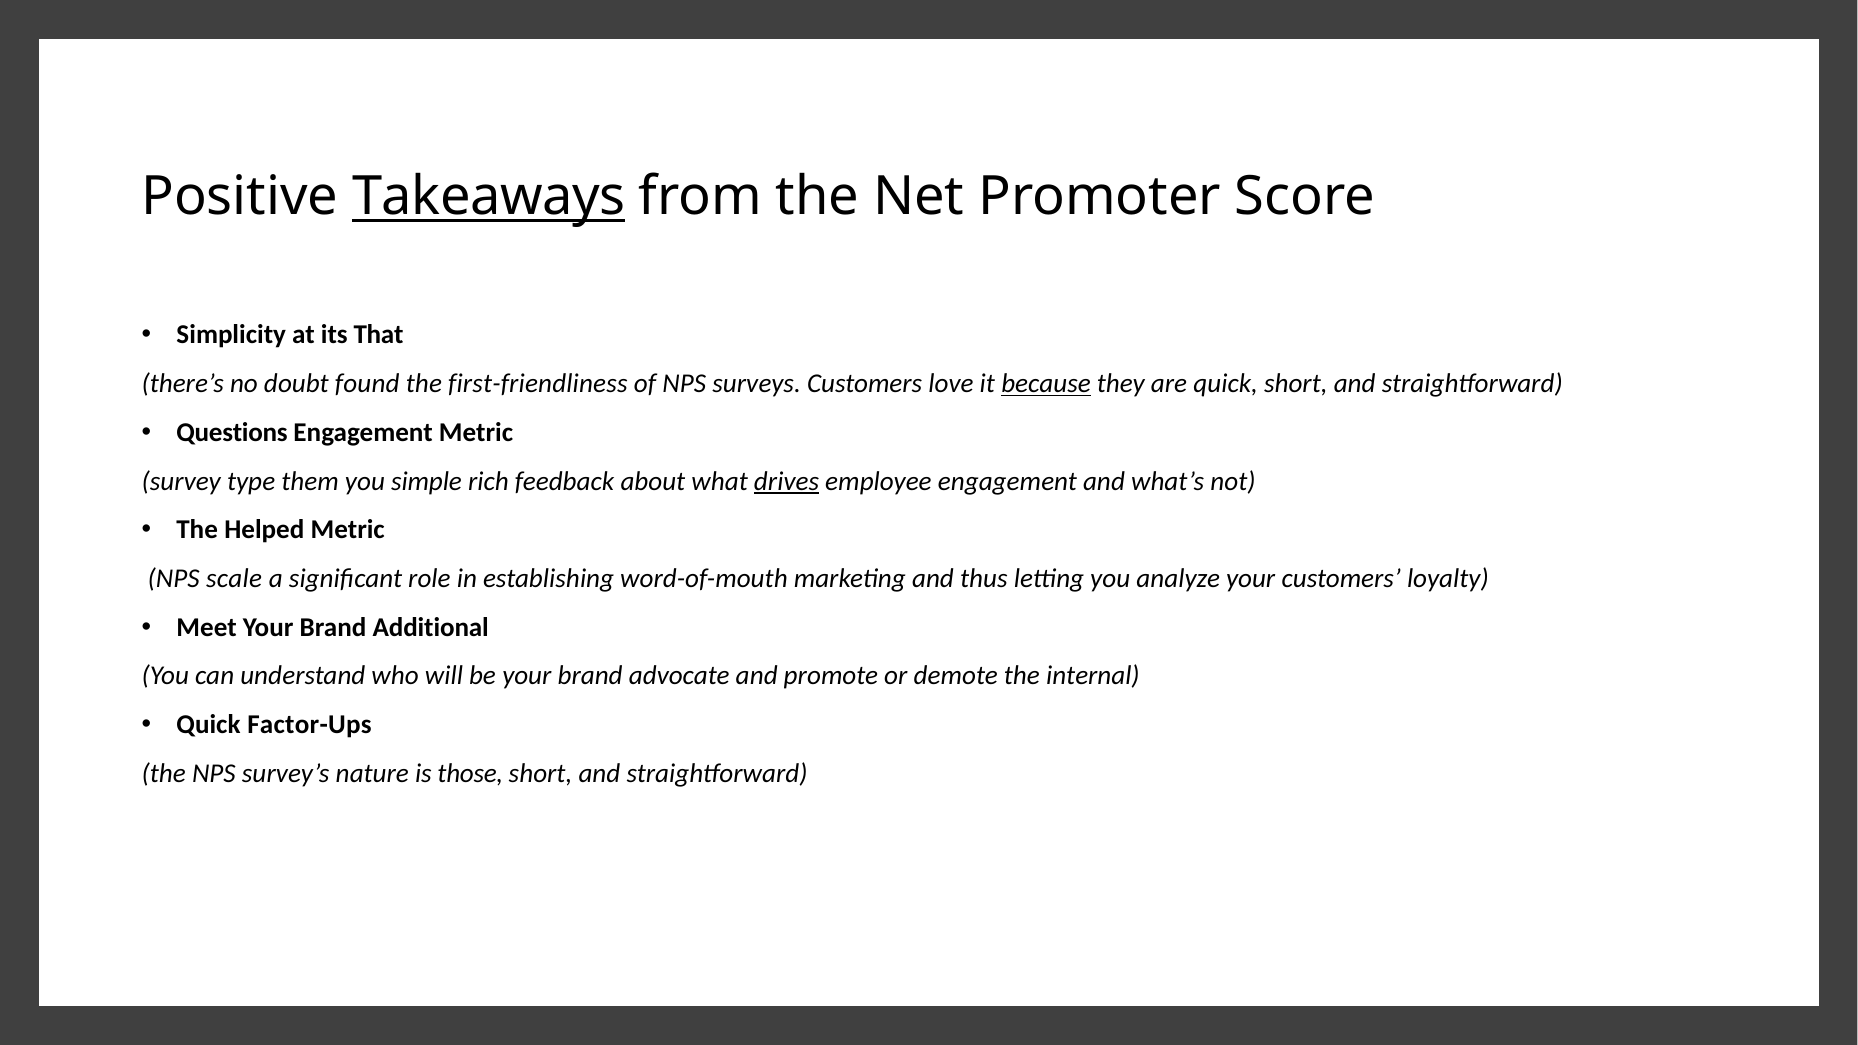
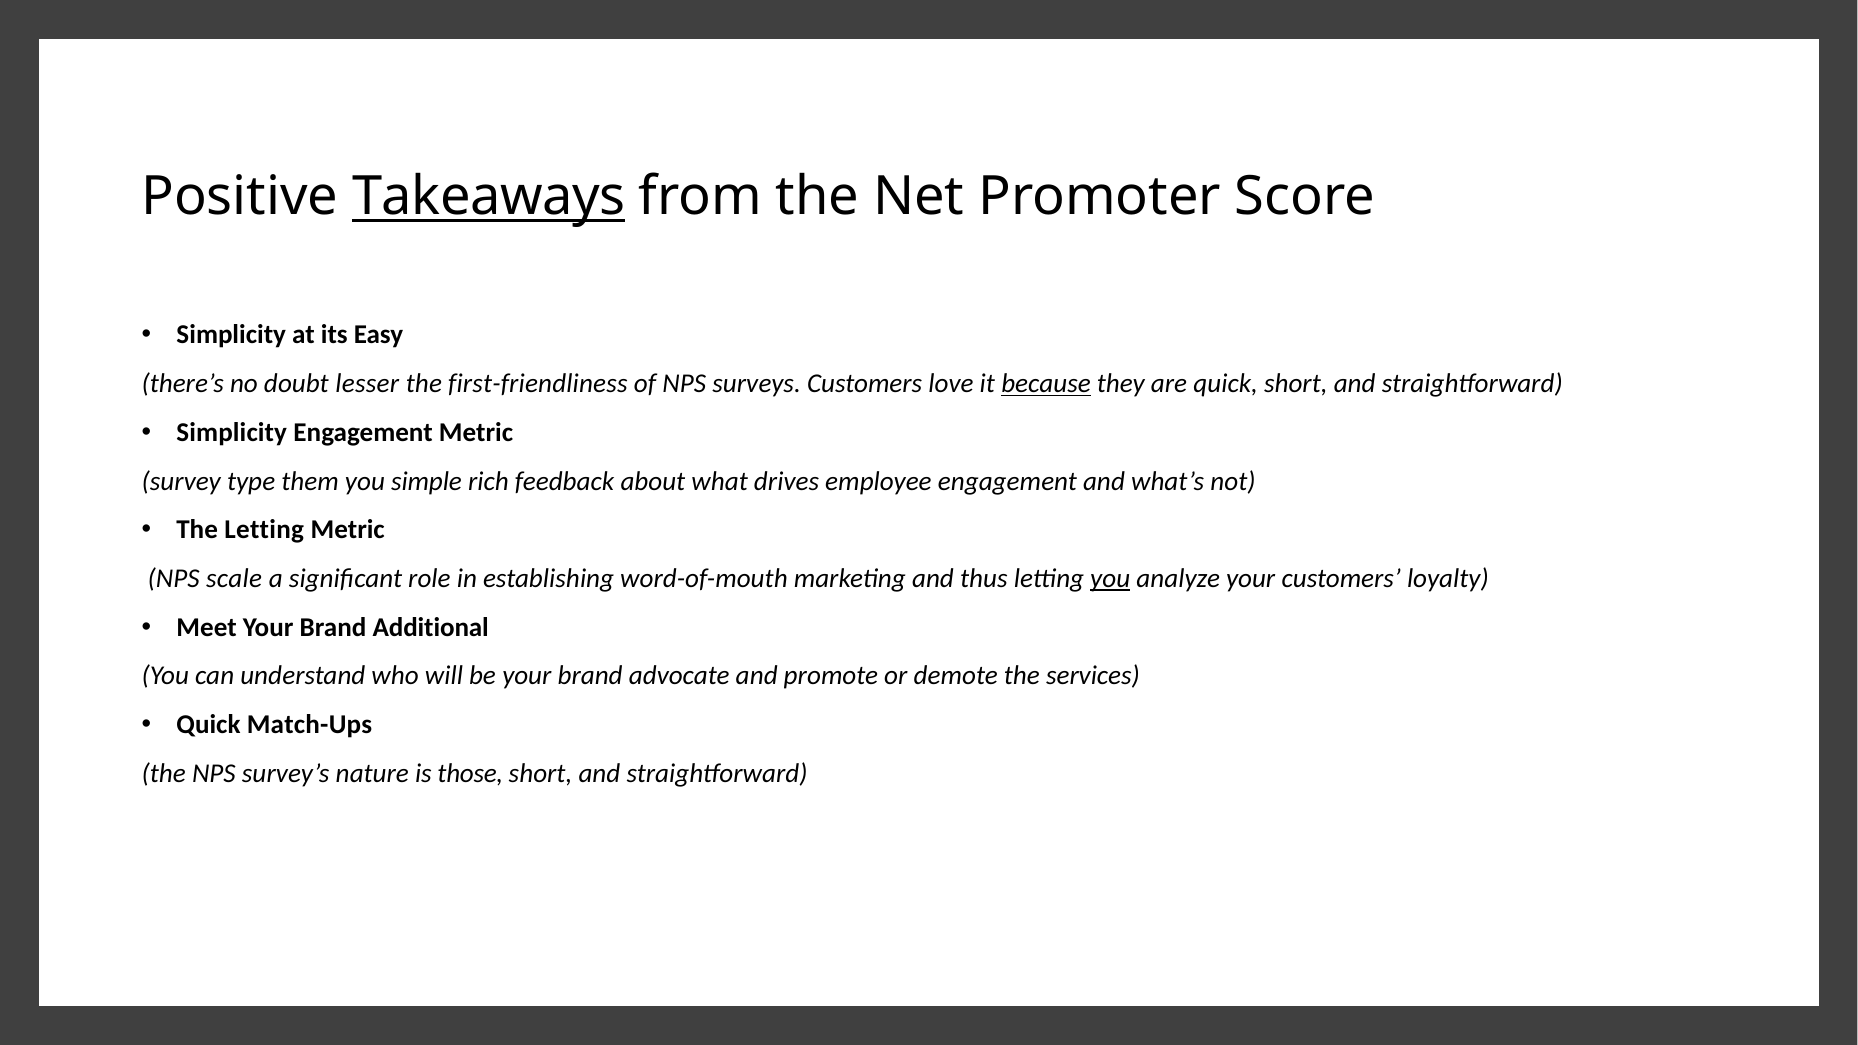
That: That -> Easy (378, 335)
found: found -> lesser (367, 384)
Questions: Questions -> Simplicity (232, 432)
drives underline: present -> none (787, 481)
The Helped: Helped -> Letting (264, 530)
you underline: none -> present (1110, 579)
internal: internal -> services (1093, 676)
Factor-Ups: Factor-Ups -> Match-Ups (309, 725)
